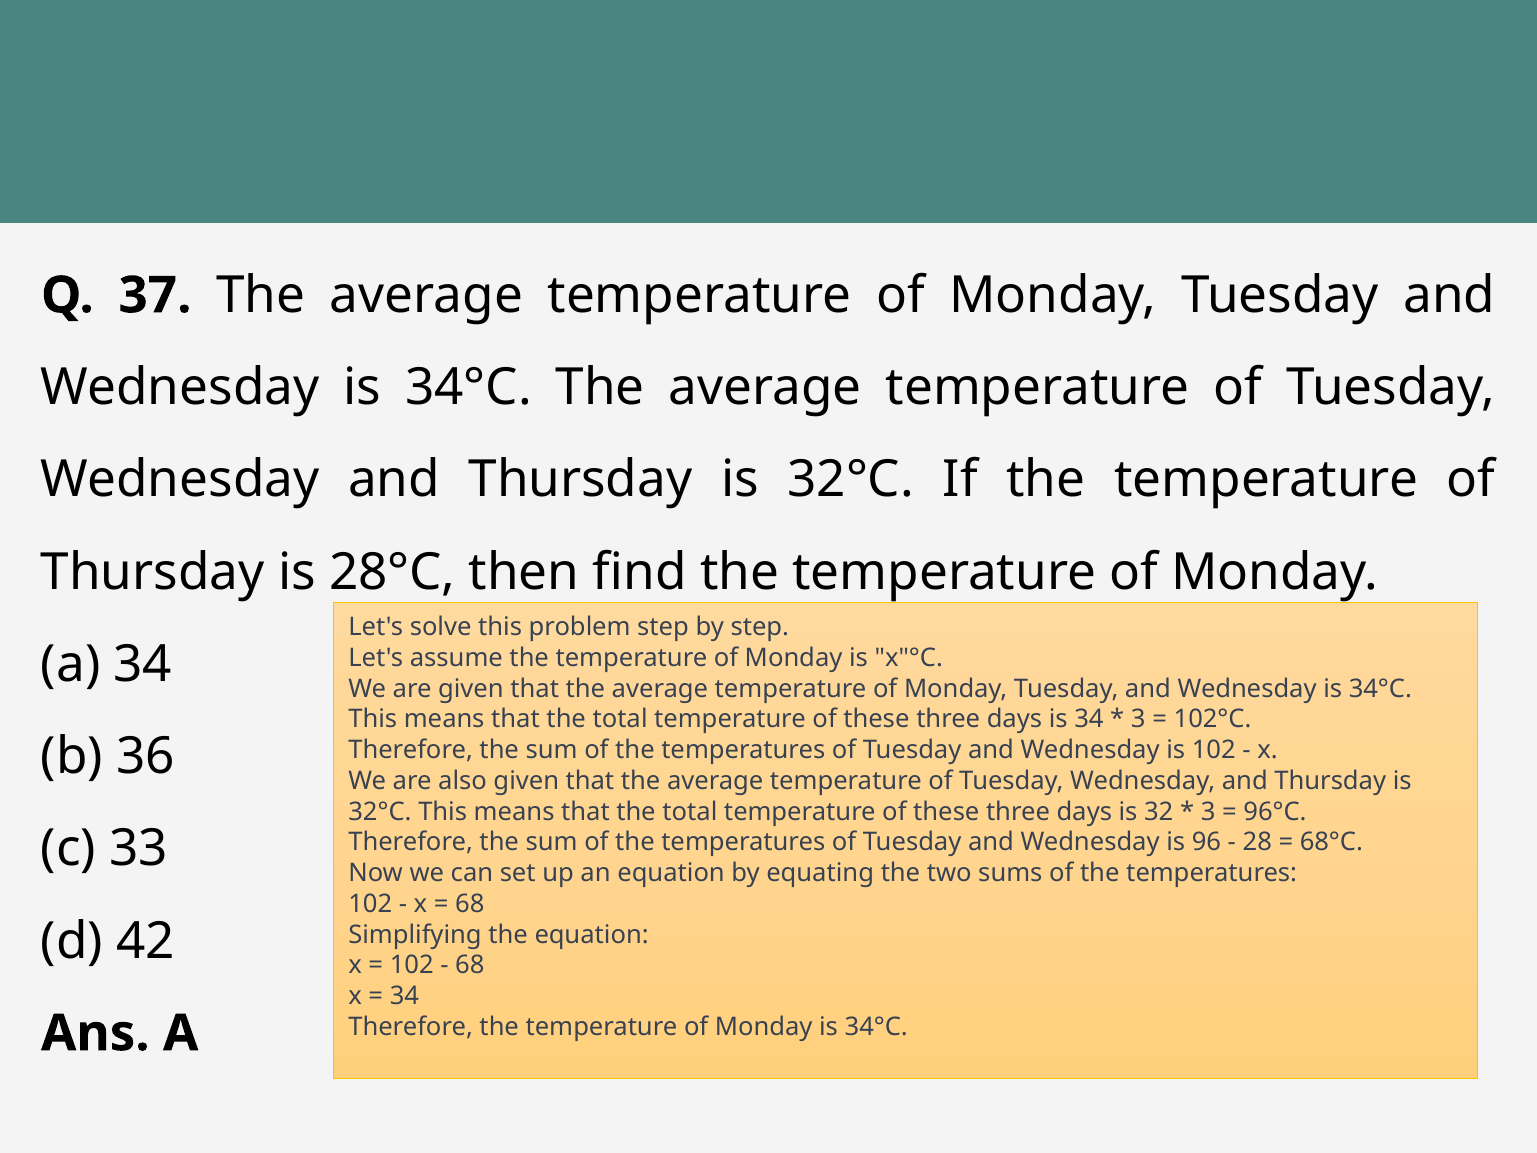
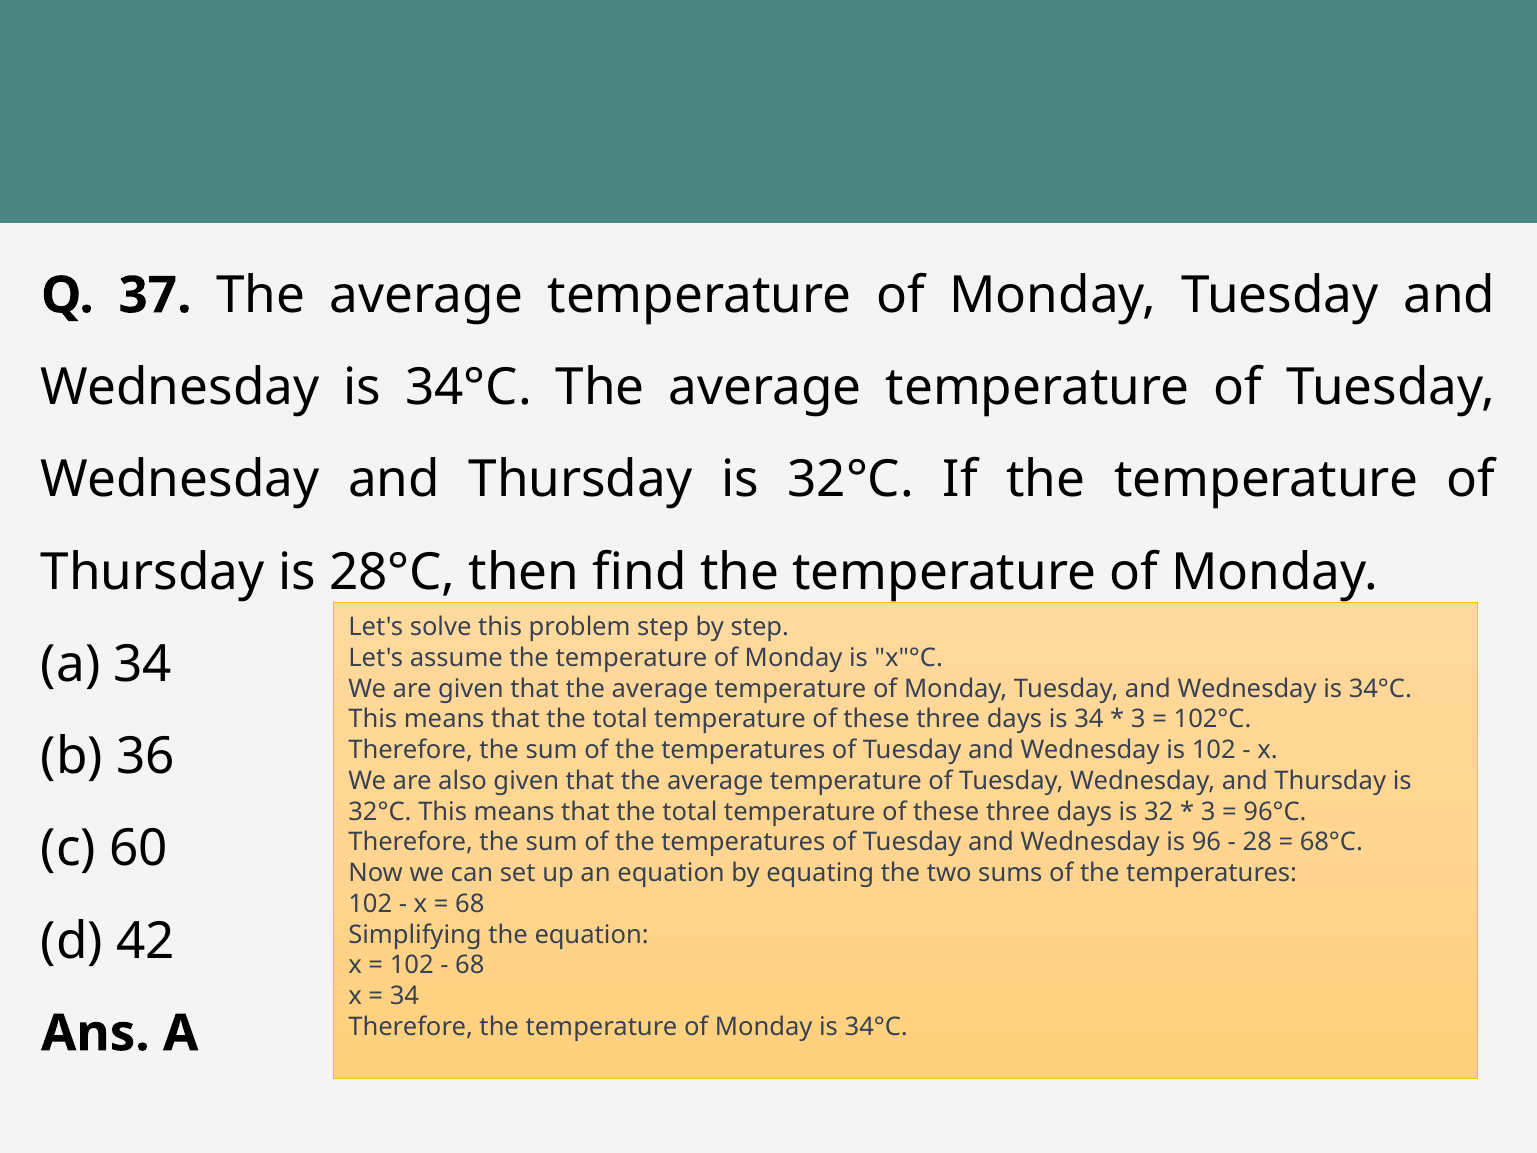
33: 33 -> 60 (139, 849)
